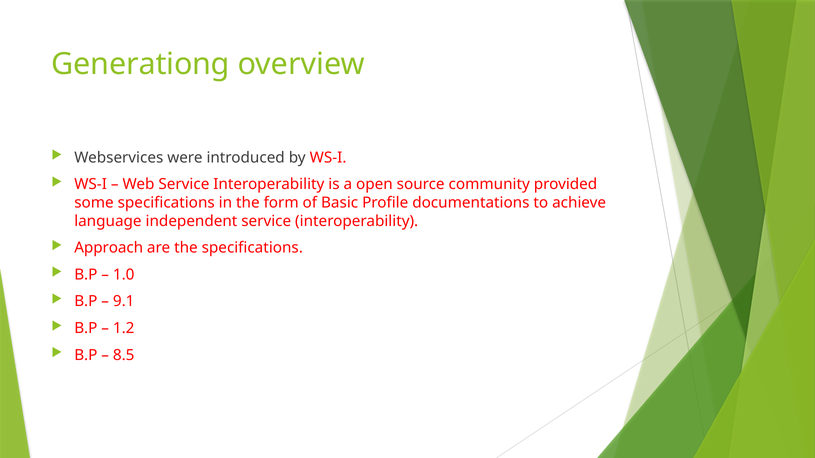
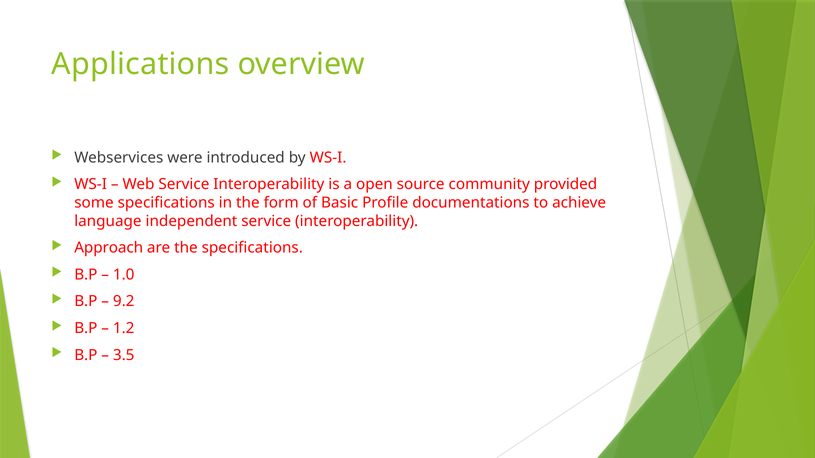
Generationg: Generationg -> Applications (140, 64)
9.1: 9.1 -> 9.2 (124, 302)
8.5: 8.5 -> 3.5 (124, 355)
